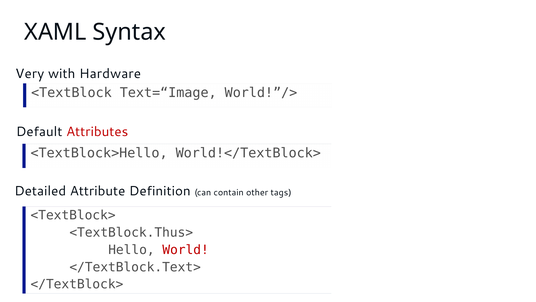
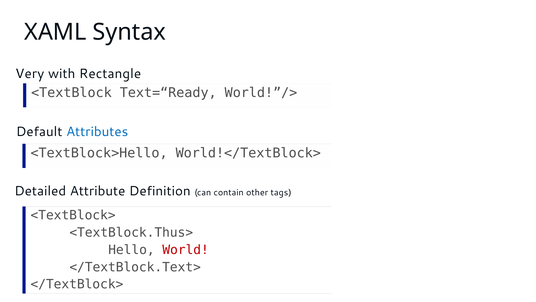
Hardware: Hardware -> Rectangle (110, 74)
Text=“Image: Text=“Image -> Text=“Ready (168, 92)
Attributes colour: red -> blue (97, 132)
